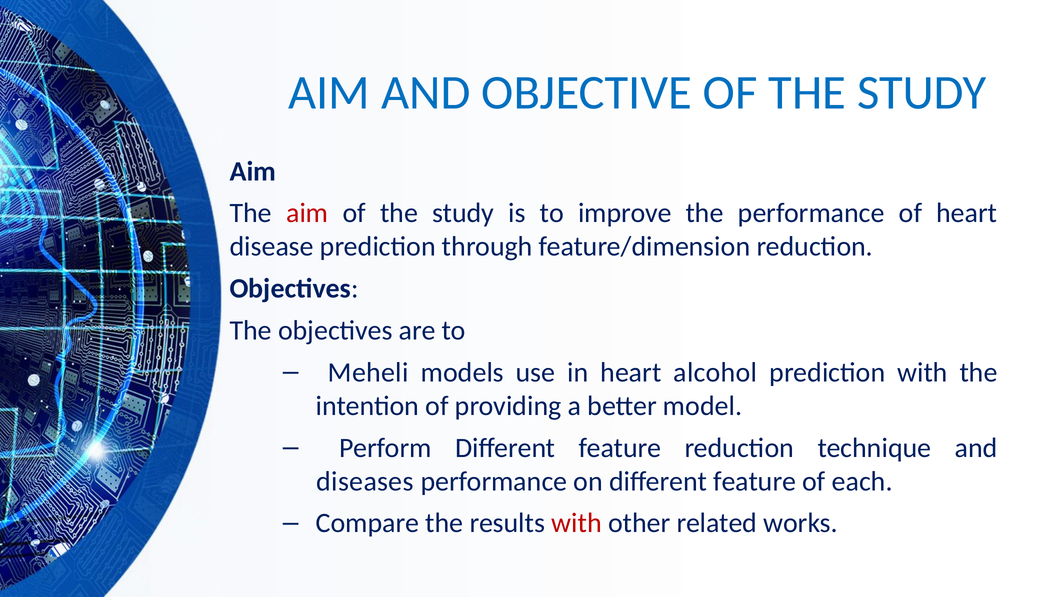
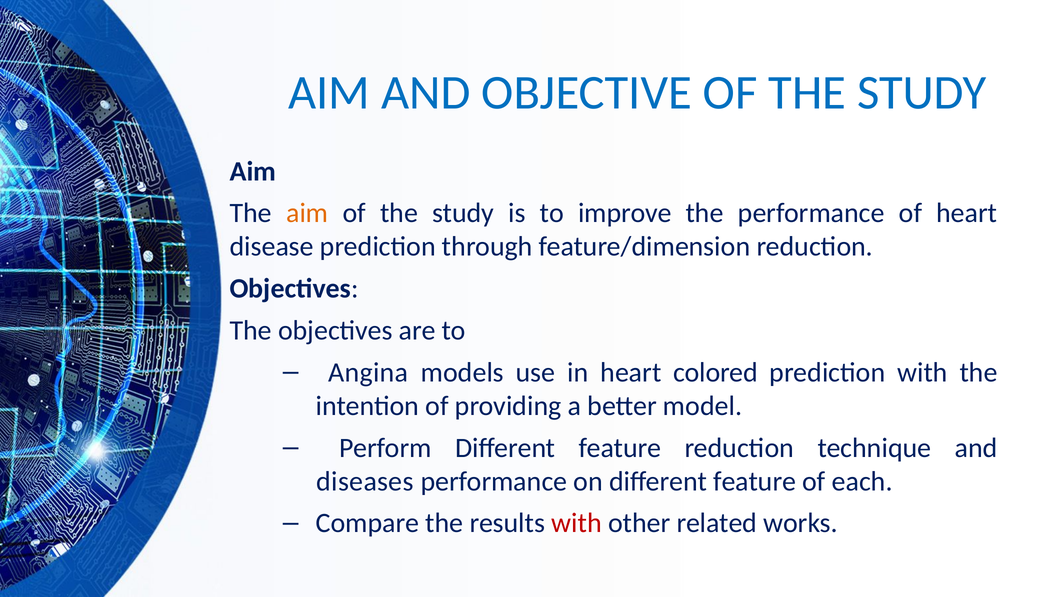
aim colour: red -> orange (307, 213)
Meheli: Meheli -> Angina (368, 372)
alcohol: alcohol -> colored (716, 372)
